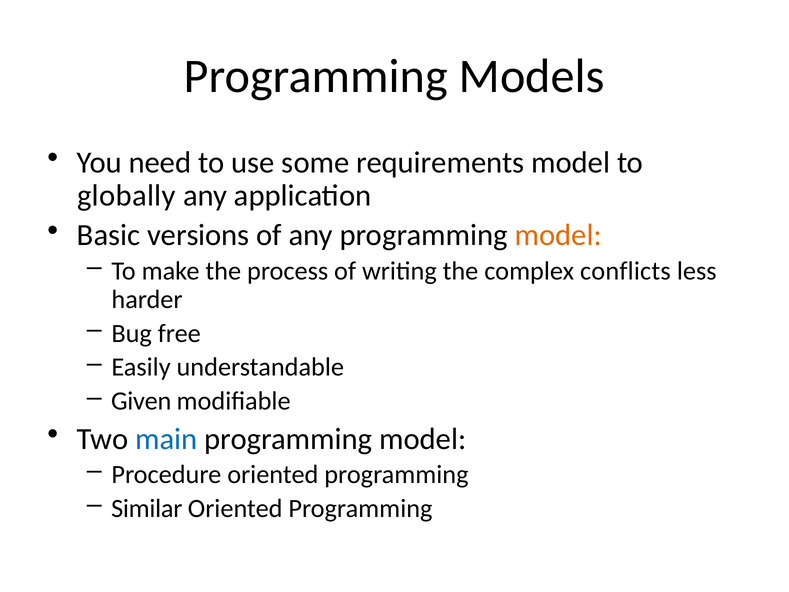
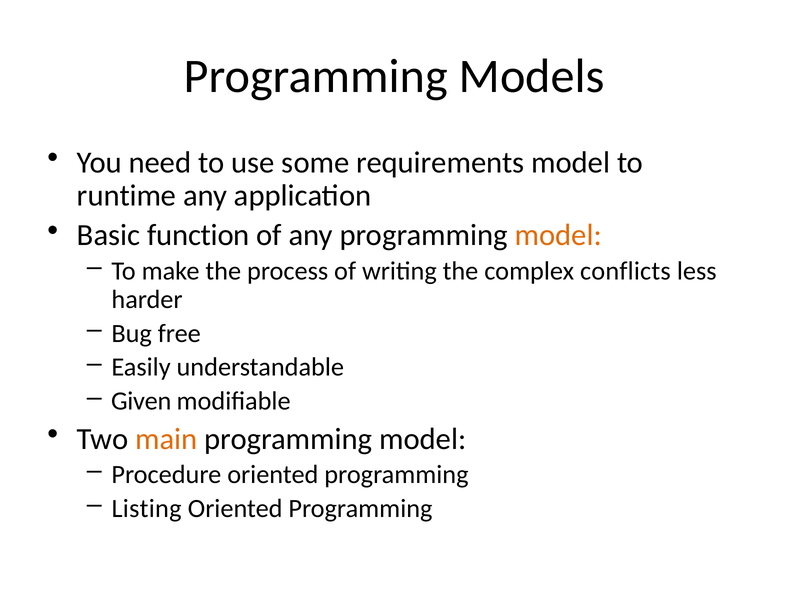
globally: globally -> runtime (127, 196)
versions: versions -> function (198, 235)
main colour: blue -> orange (166, 439)
Similar: Similar -> Listing (147, 508)
